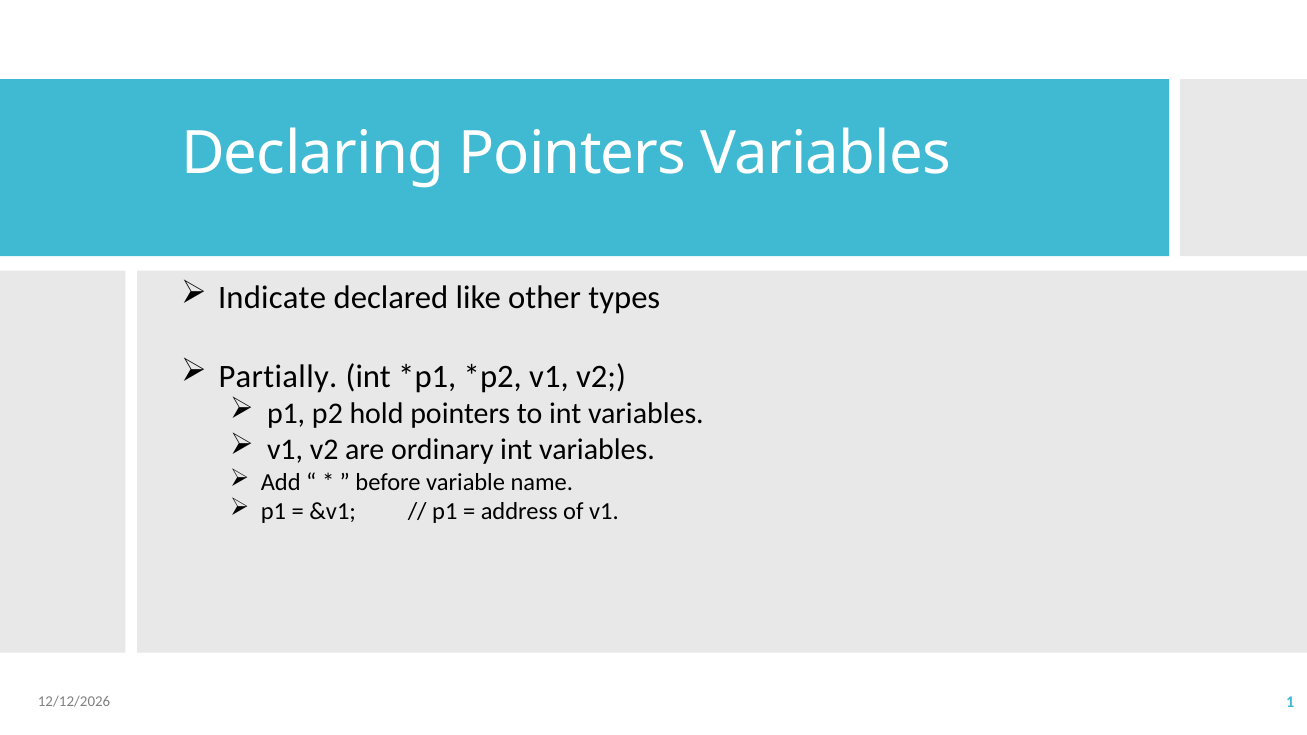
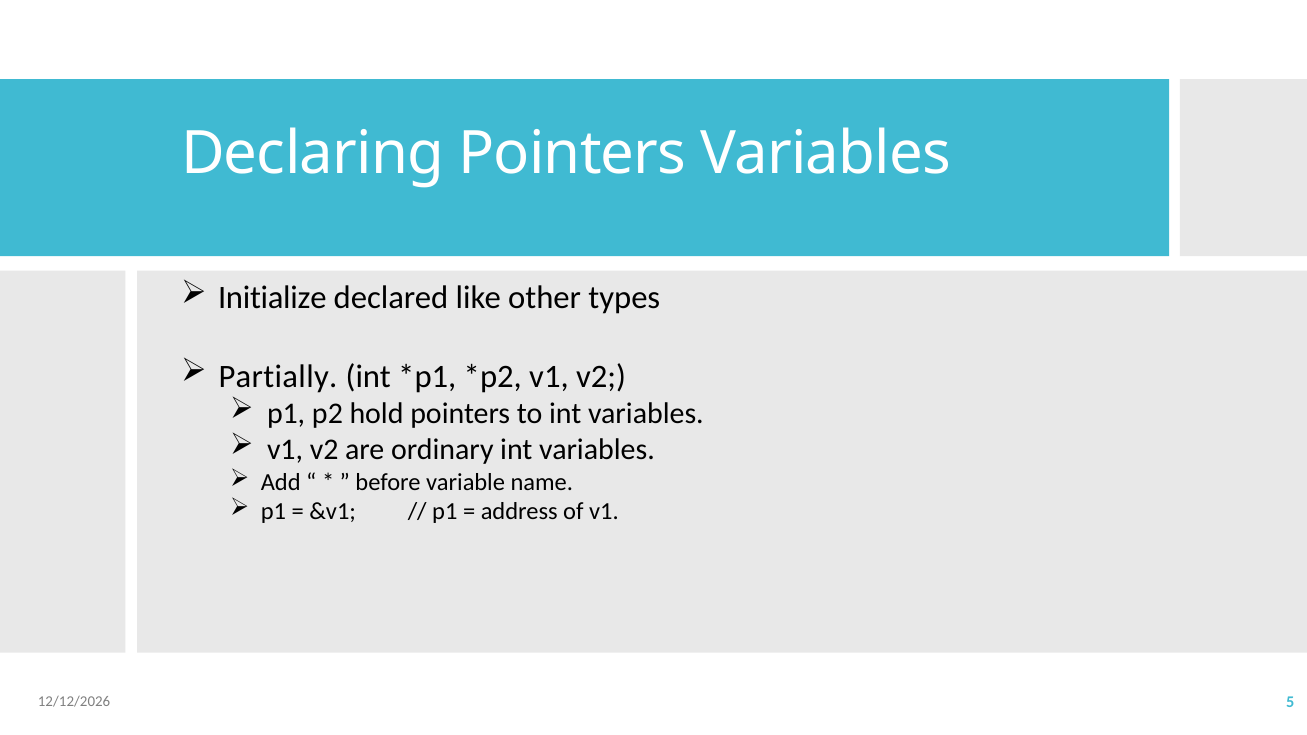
Indicate: Indicate -> Initialize (272, 298)
1: 1 -> 5 (1290, 702)
